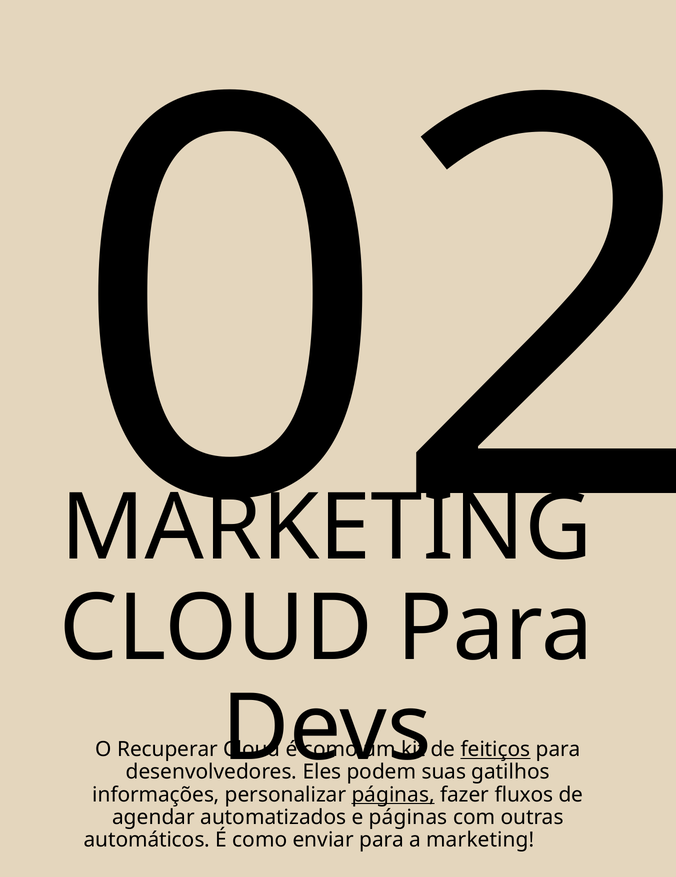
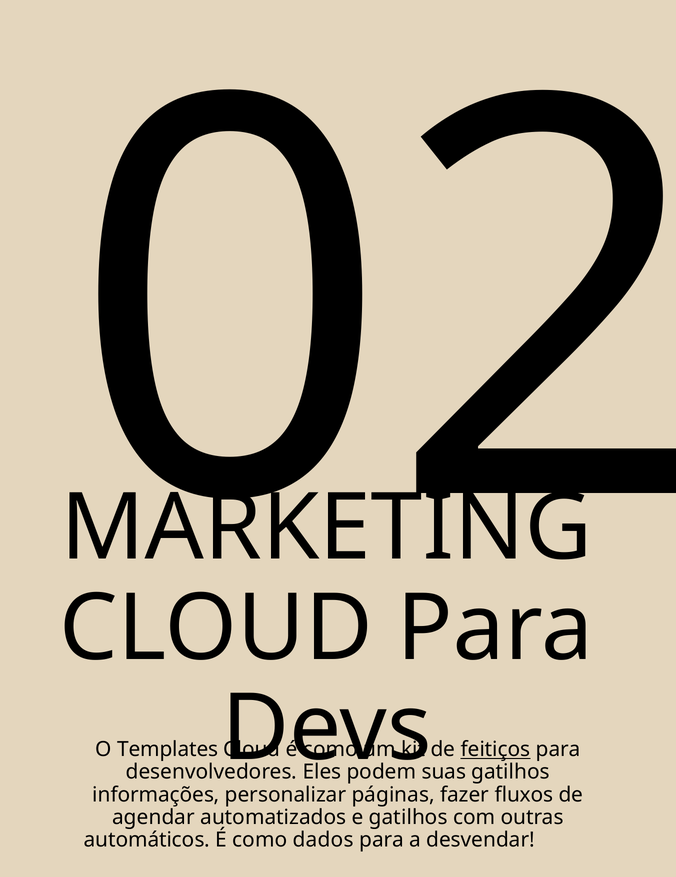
Recuperar: Recuperar -> Templates (168, 750)
páginas underline: present -> none (393, 795)
e páginas: páginas -> gatilhos (408, 817)
enviar: enviar -> dados (323, 840)
a marketing: marketing -> desvendar (481, 840)
